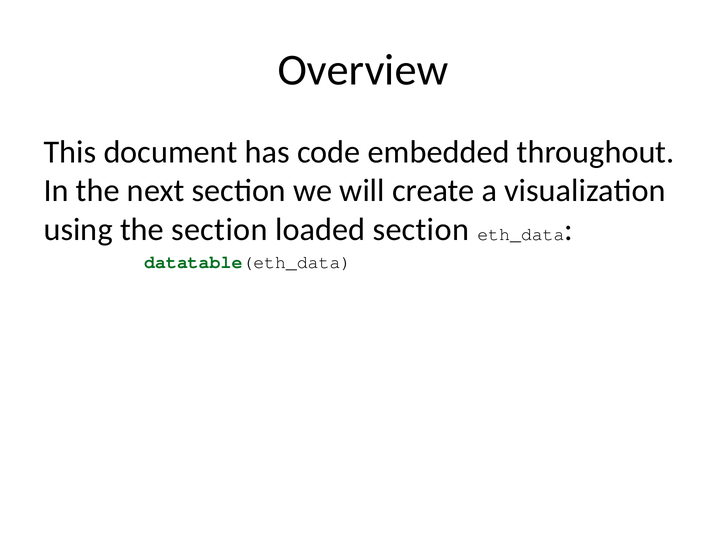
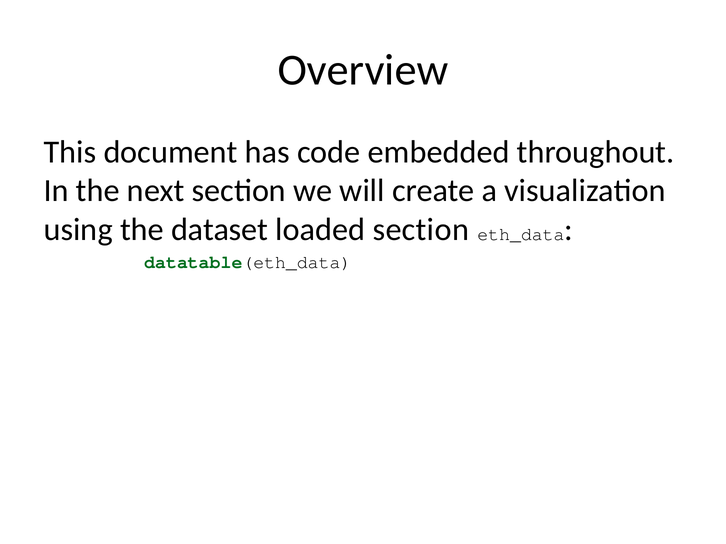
the section: section -> dataset (220, 230)
